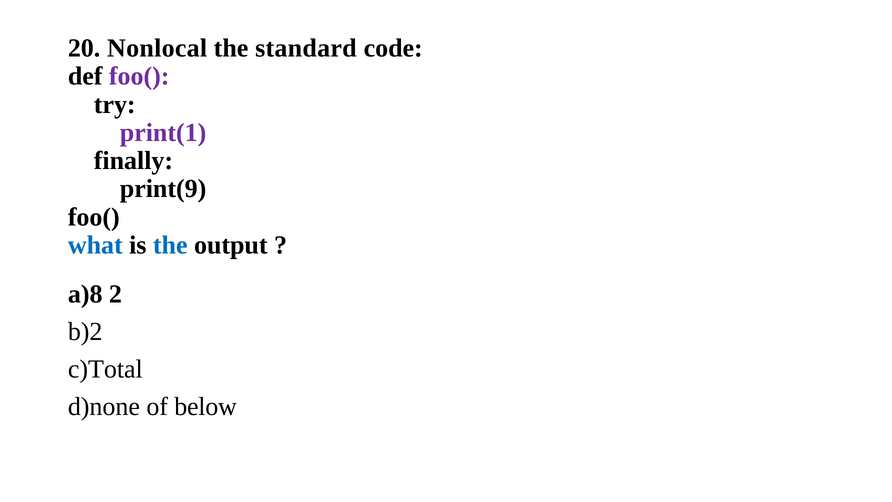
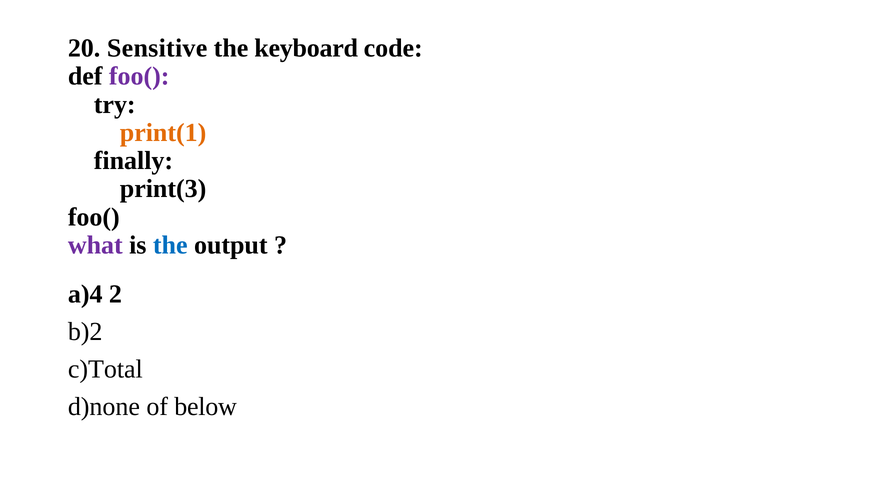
Nonlocal: Nonlocal -> Sensitive (157, 48)
standard: standard -> keyboard (306, 48)
print(1 colour: purple -> orange (163, 133)
print(9: print(9 -> print(3 (163, 189)
what colour: blue -> purple (95, 245)
a)8: a)8 -> a)4 (85, 294)
